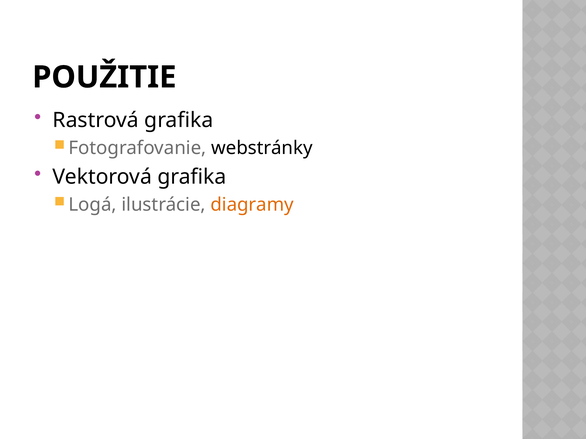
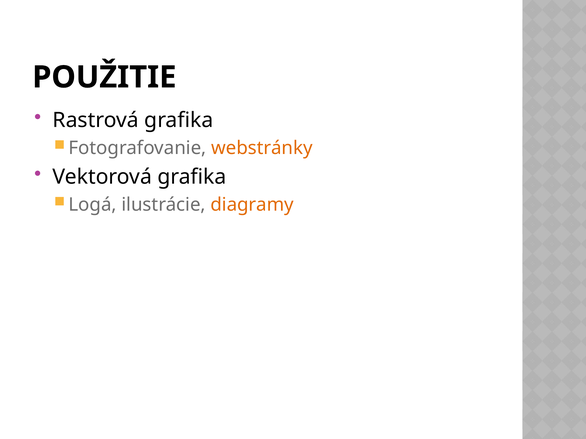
webstránky colour: black -> orange (262, 148)
